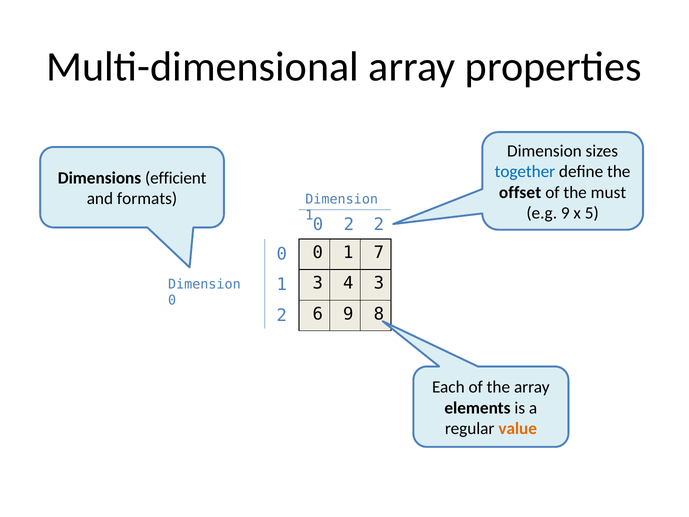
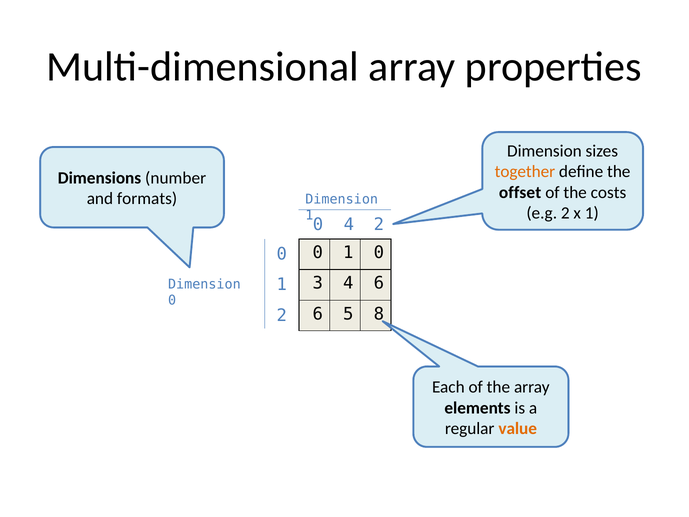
together colour: blue -> orange (525, 172)
efficient: efficient -> number (176, 178)
must: must -> costs (609, 192)
e.g 9: 9 -> 2 (565, 213)
x 5: 5 -> 1 (592, 213)
0 2: 2 -> 4 (349, 225)
1 7: 7 -> 0 (379, 253)
4 3: 3 -> 6 (379, 283)
6 9: 9 -> 5 (348, 314)
